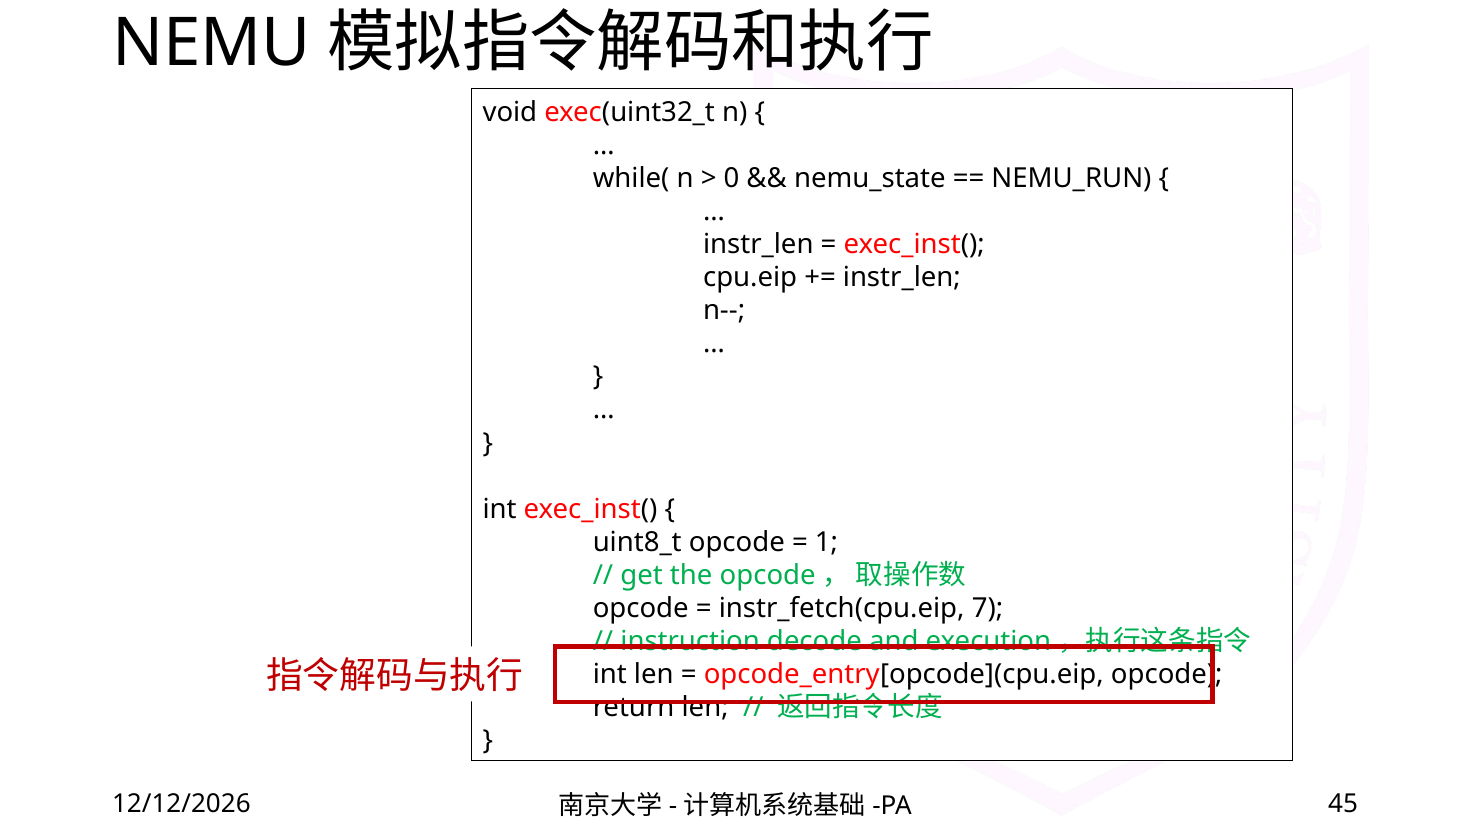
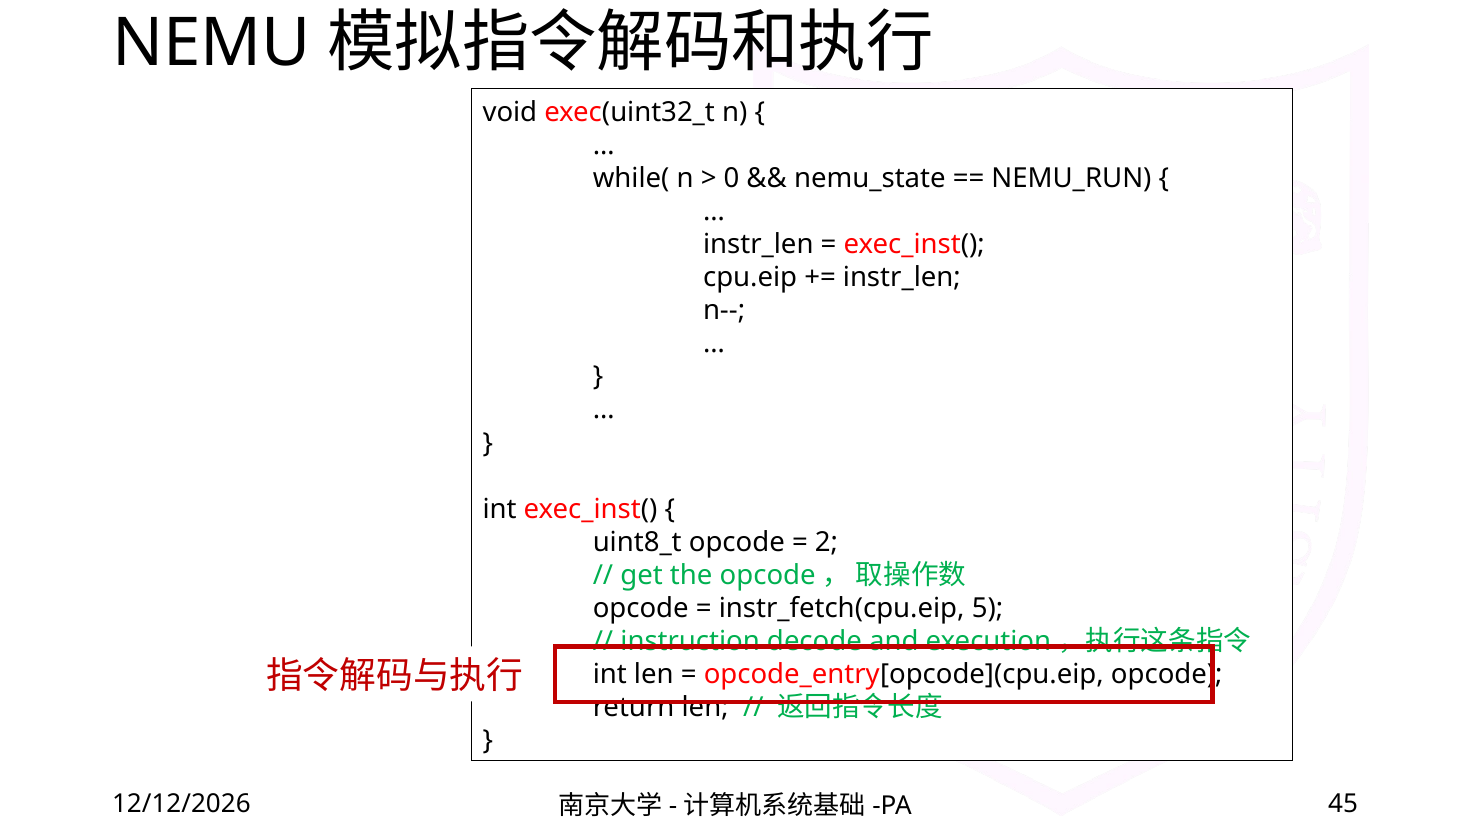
1: 1 -> 2 (826, 542)
7: 7 -> 5 (987, 608)
